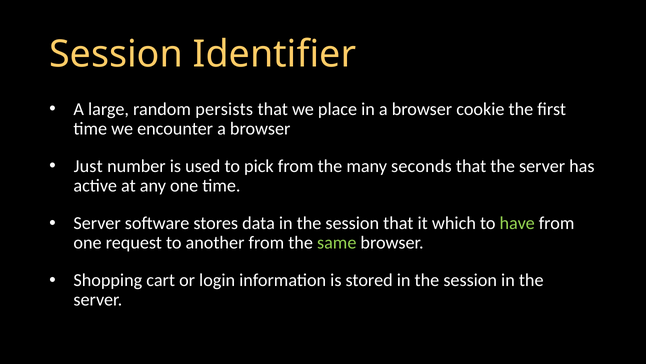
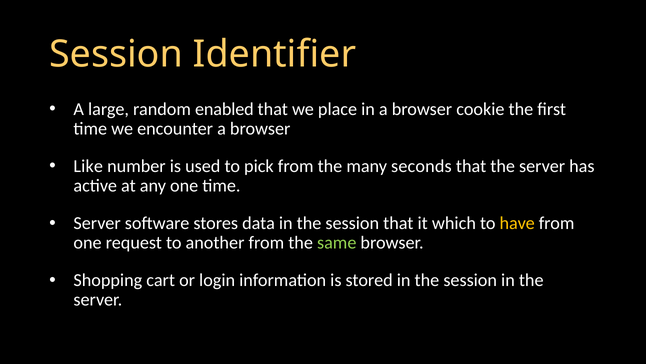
persists: persists -> enabled (224, 109)
Just: Just -> Like (88, 166)
have colour: light green -> yellow (517, 223)
